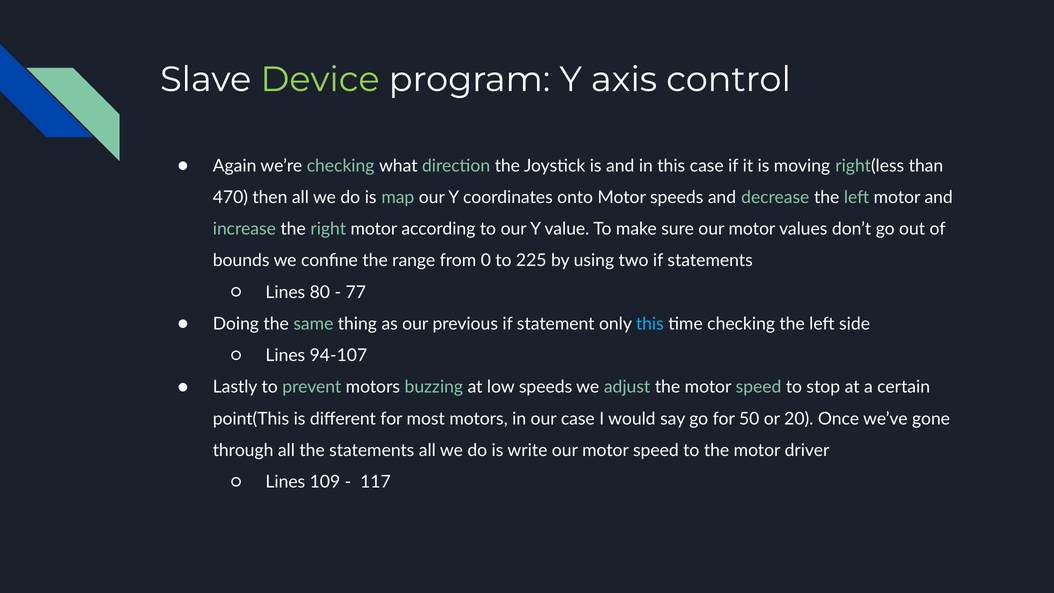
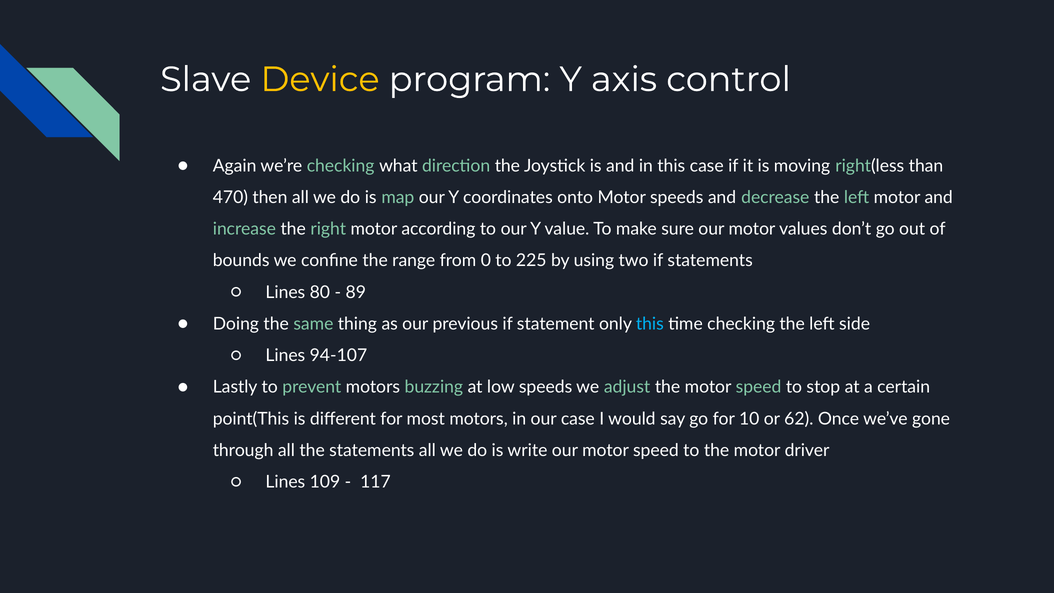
Device colour: light green -> yellow (320, 79)
77: 77 -> 89 (356, 292)
50: 50 -> 10 (749, 419)
20: 20 -> 62 (799, 419)
